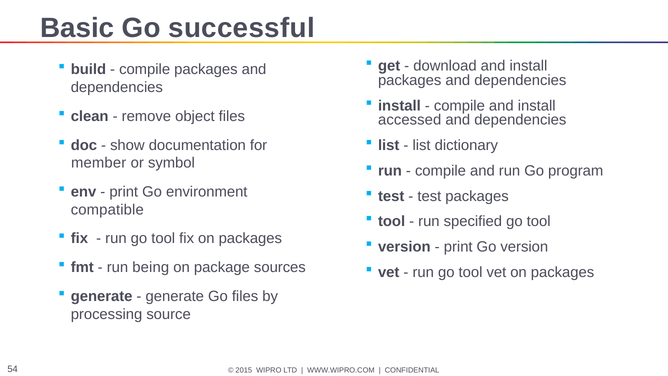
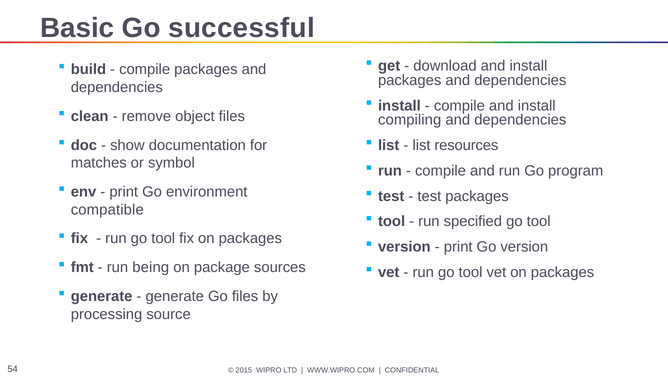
accessed: accessed -> compiling (410, 120)
dictionary: dictionary -> resources (466, 145)
member: member -> matches (99, 163)
